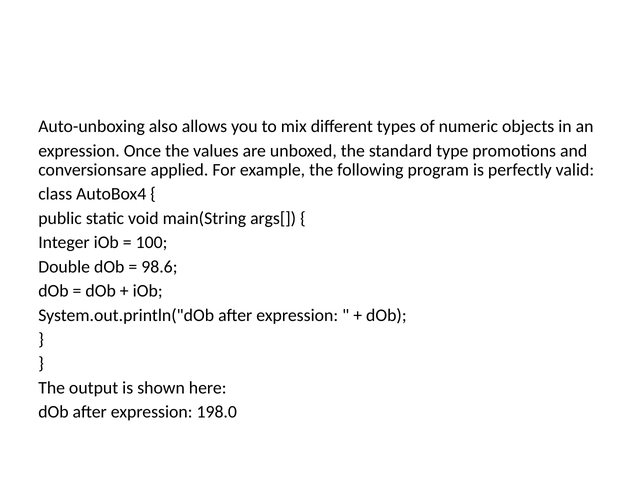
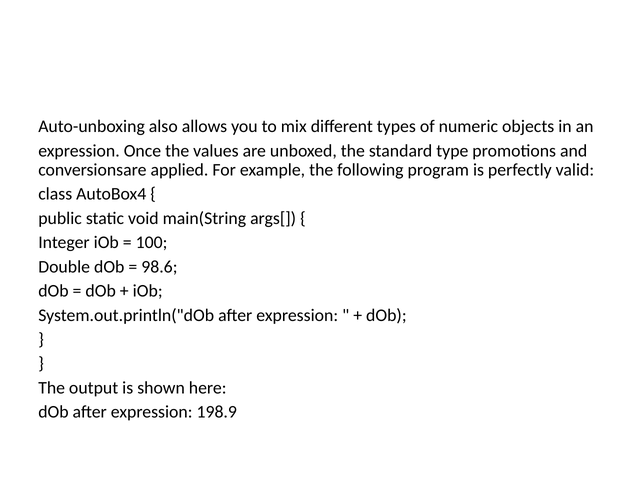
198.0: 198.0 -> 198.9 (217, 412)
